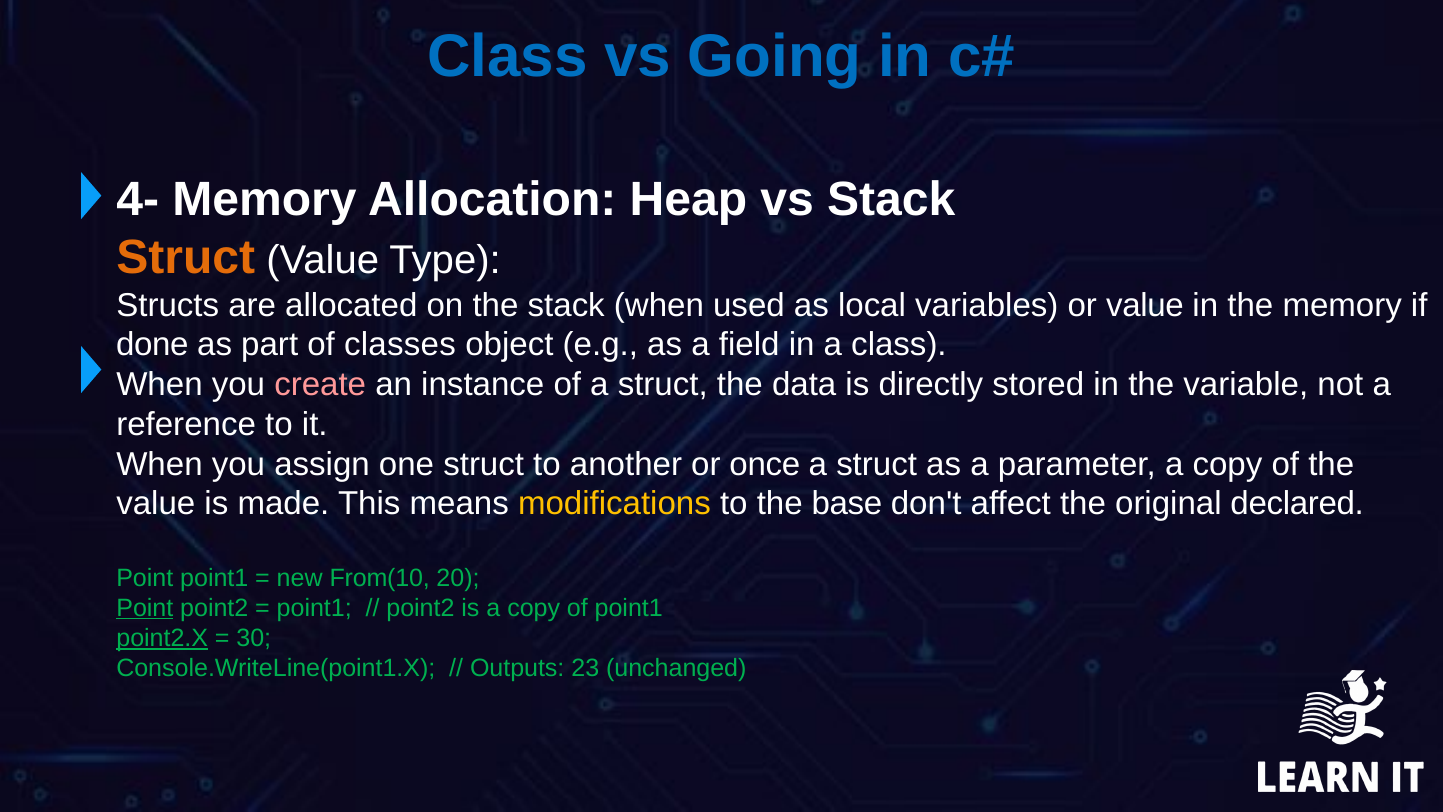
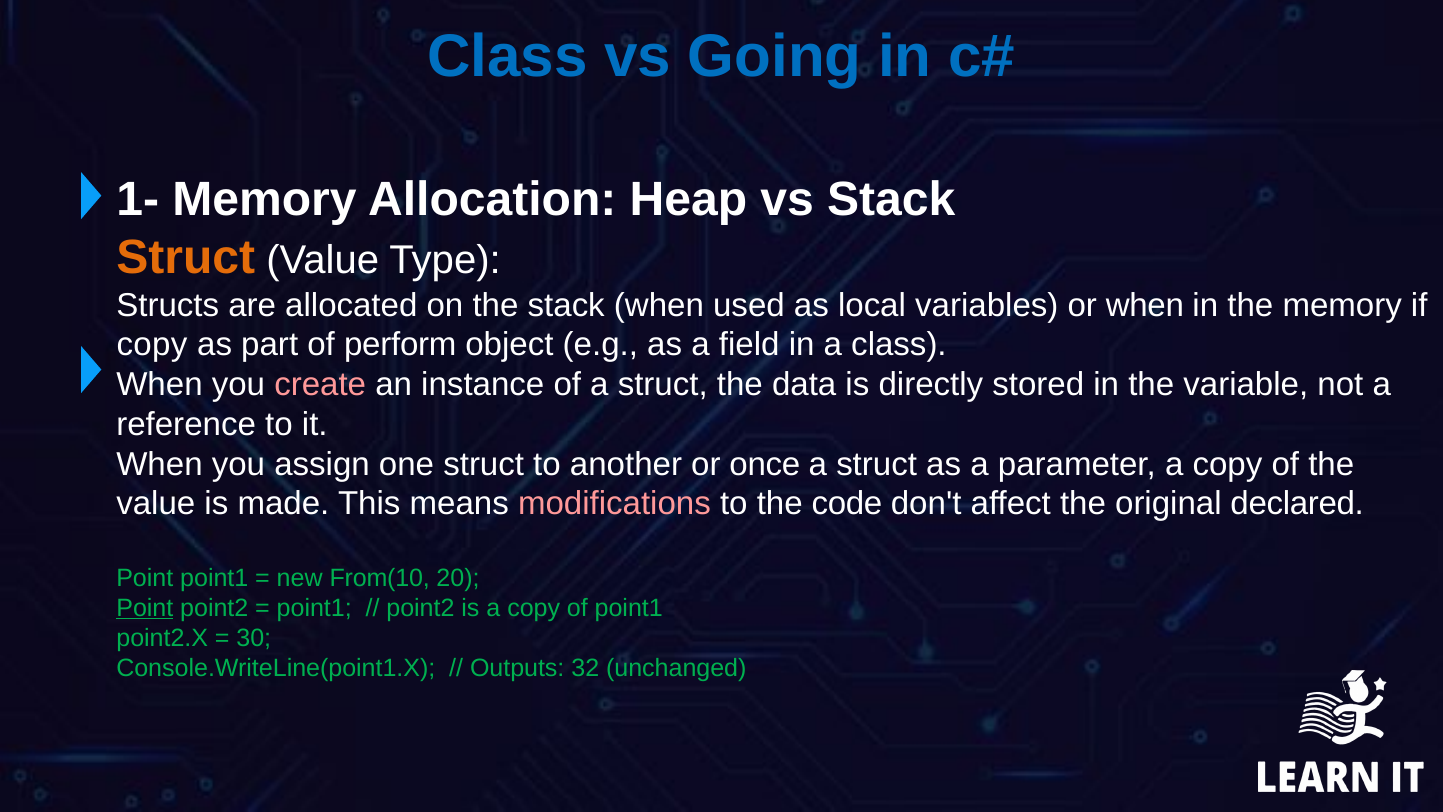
4-: 4- -> 1- (138, 200)
or value: value -> when (1145, 305)
done: done -> copy (152, 345)
classes: classes -> perform (400, 345)
modifications colour: yellow -> pink (614, 504)
base: base -> code (847, 504)
point2.X underline: present -> none (162, 638)
23: 23 -> 32 (585, 668)
